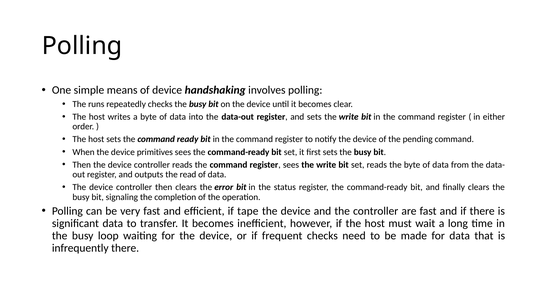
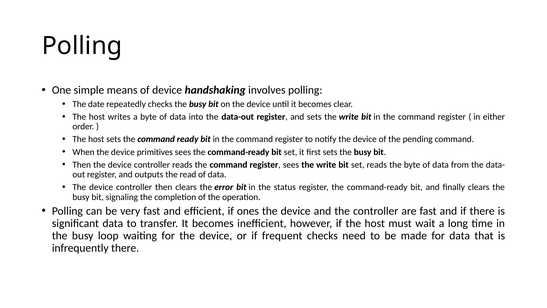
runs: runs -> date (96, 104)
tape: tape -> ones (248, 211)
